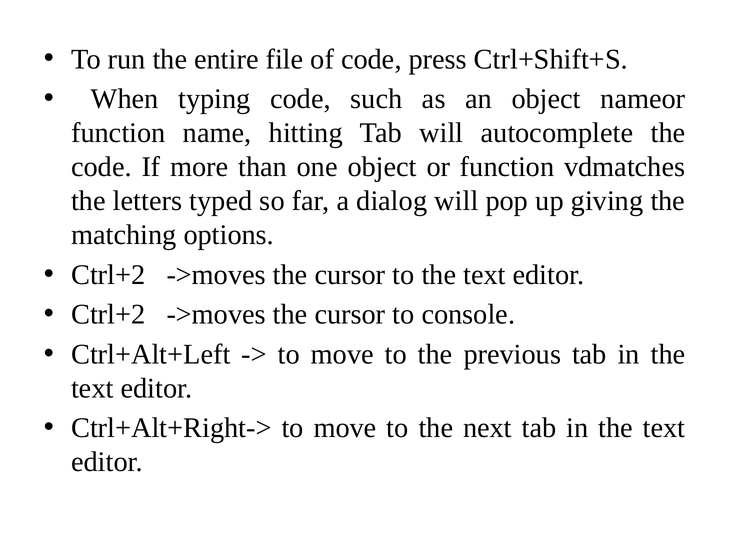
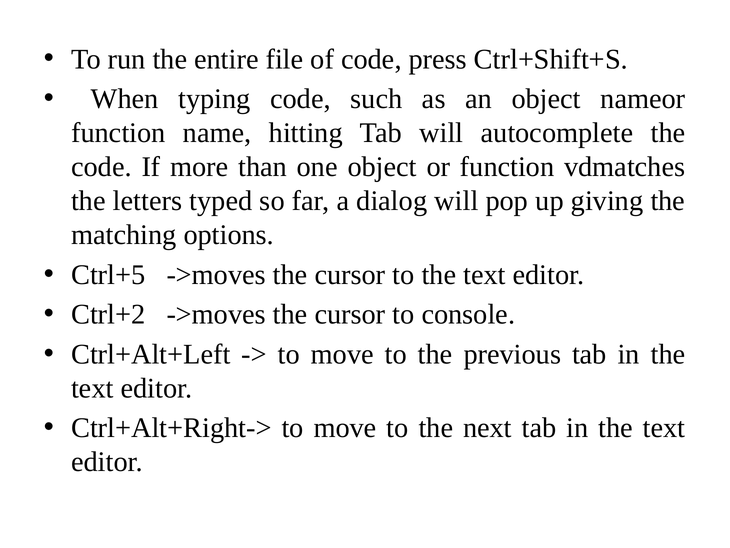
Ctrl+2: Ctrl+2 -> Ctrl+5 (108, 274)
